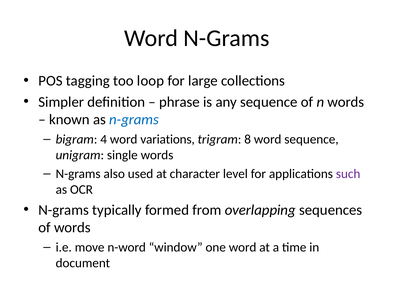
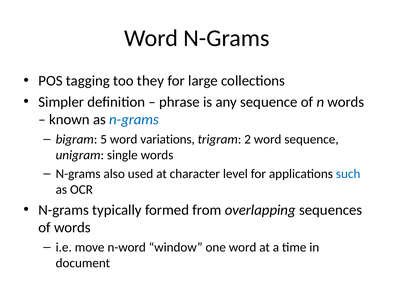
loop: loop -> they (151, 81)
4: 4 -> 5 (104, 140)
8: 8 -> 2 (248, 140)
such colour: purple -> blue (348, 174)
